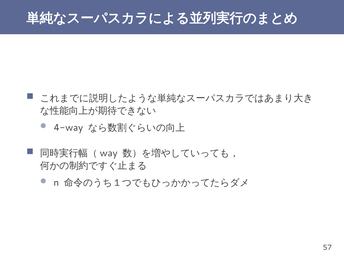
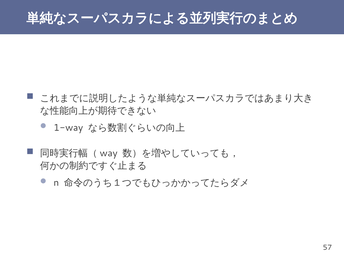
4-way: 4-way -> 1-way (68, 128)
